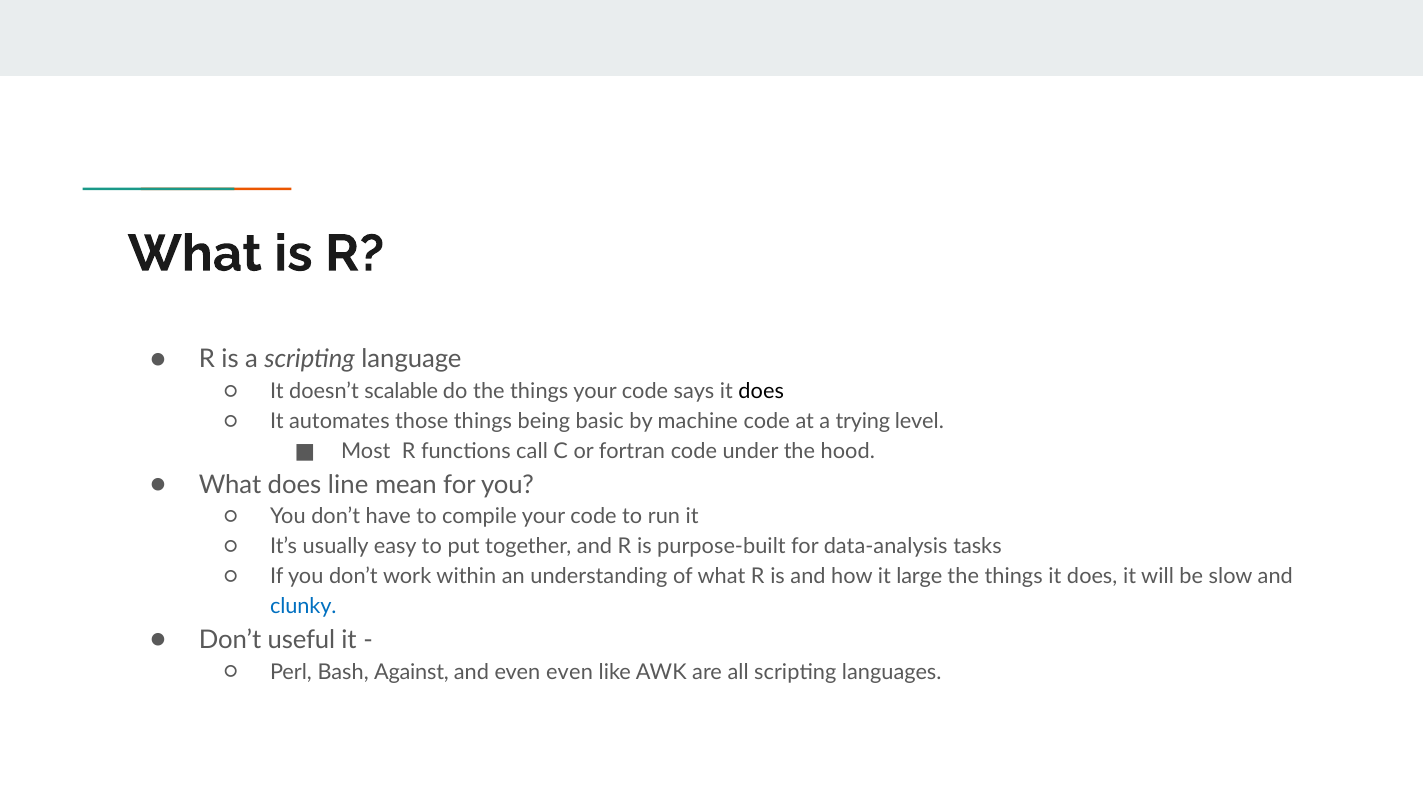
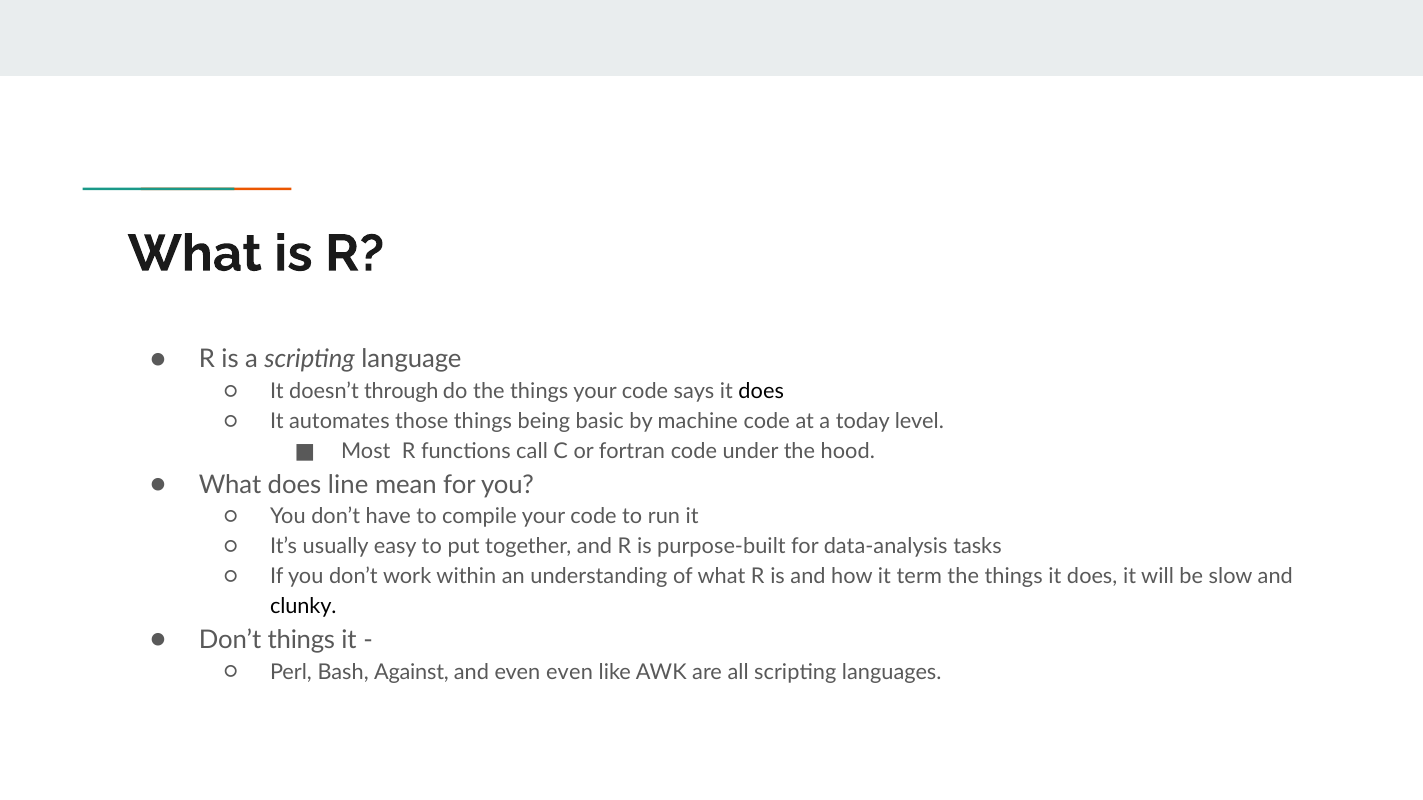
scalable: scalable -> through (401, 392)
trying: trying -> today (863, 422)
large: large -> term (919, 577)
clunky colour: blue -> black (303, 607)
Don’t useful: useful -> things (301, 640)
